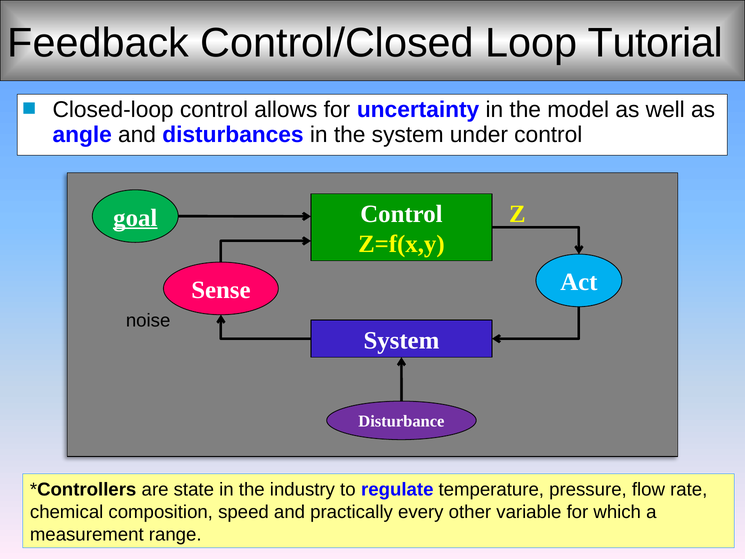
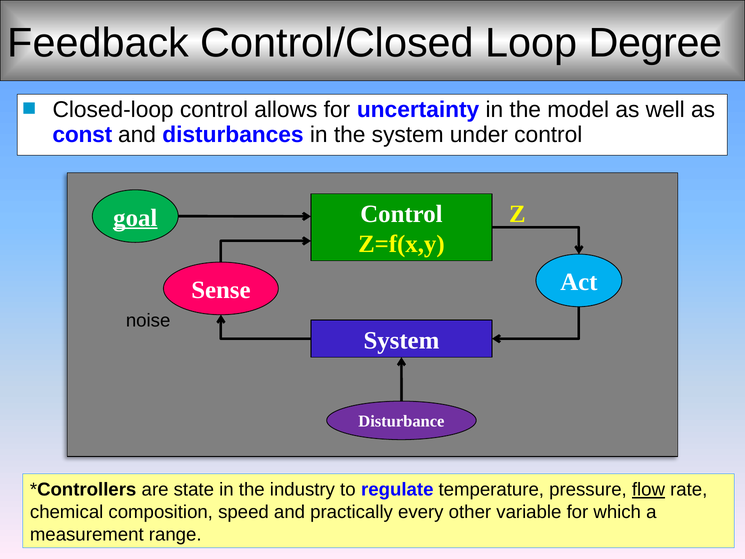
Tutorial: Tutorial -> Degree (655, 43)
angle: angle -> const (82, 134)
flow underline: none -> present (648, 490)
